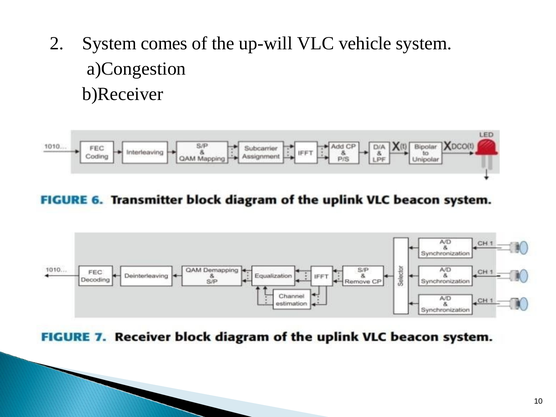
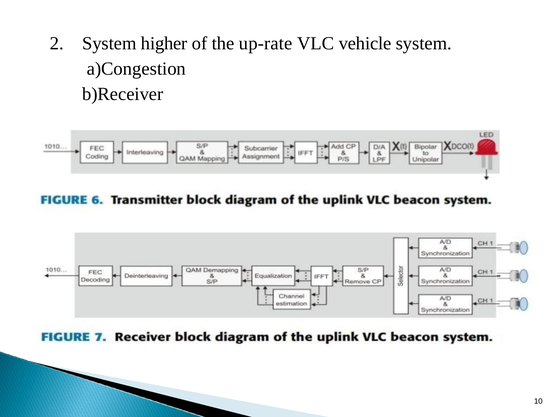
comes: comes -> higher (164, 43)
up-will: up-will -> up-rate (266, 43)
